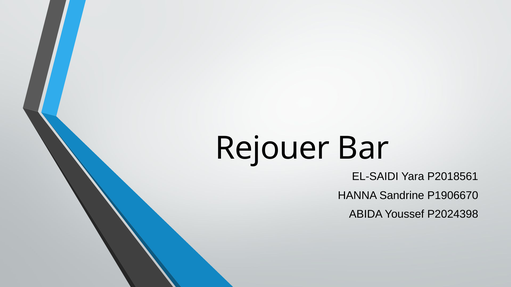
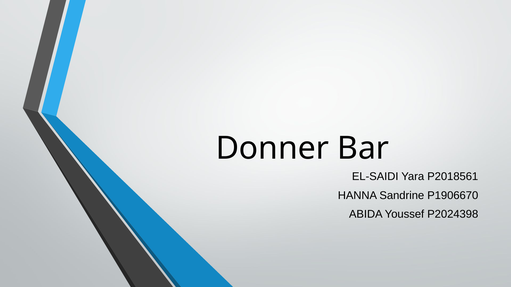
Rejouer: Rejouer -> Donner (272, 149)
